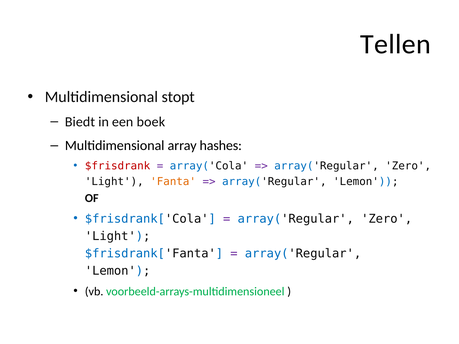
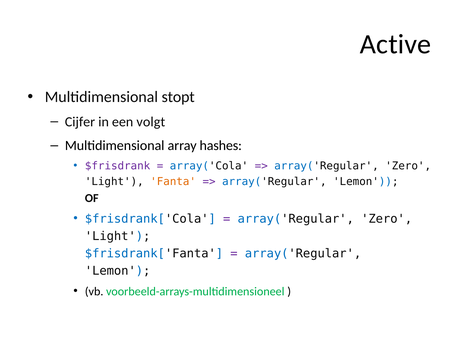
Tellen: Tellen -> Active (396, 44)
Biedt: Biedt -> Cijfer (80, 122)
boek: boek -> volgt (151, 122)
$frisdrank colour: red -> purple (118, 166)
